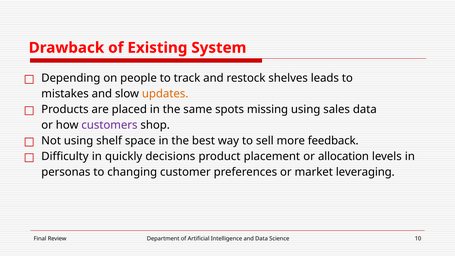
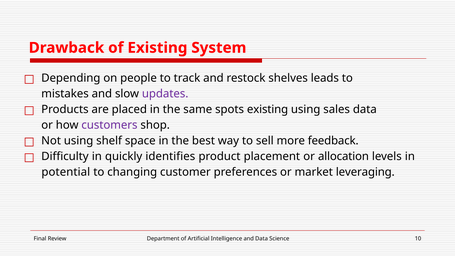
updates colour: orange -> purple (165, 94)
spots missing: missing -> existing (268, 109)
decisions: decisions -> identifies (170, 156)
personas: personas -> potential (66, 172)
